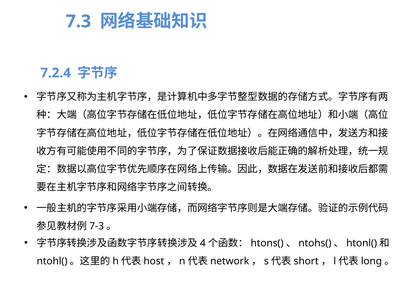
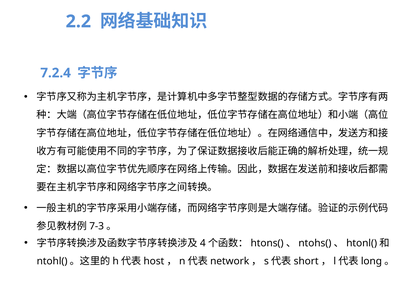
7.3: 7.3 -> 2.2 (78, 21)
